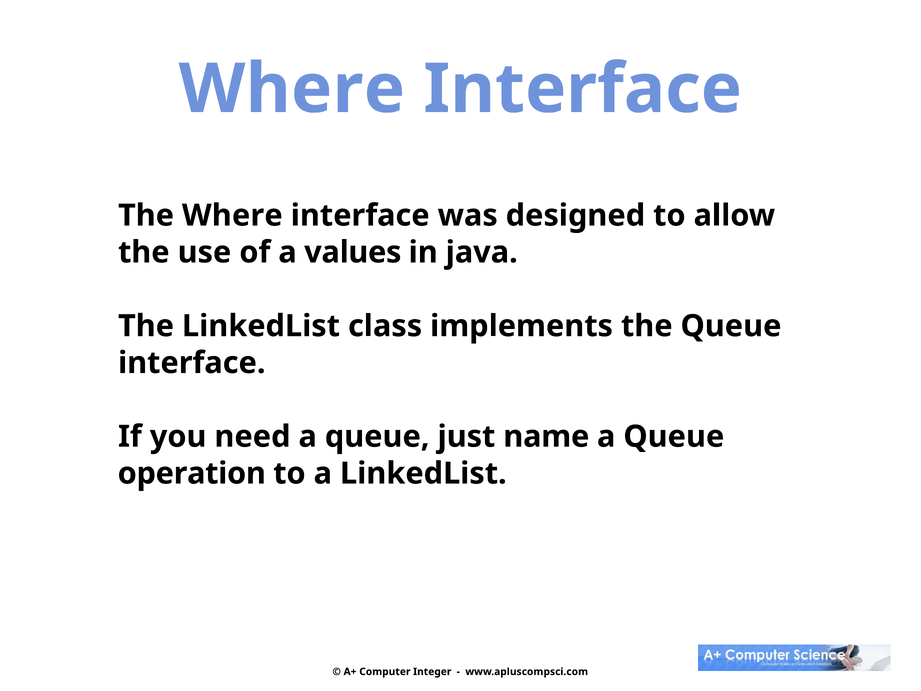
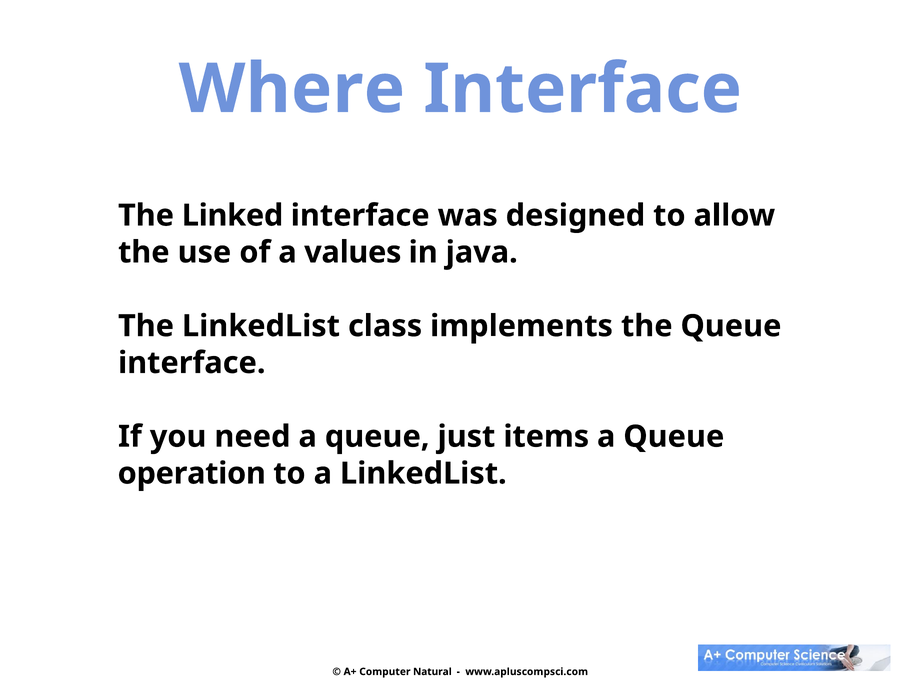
The Where: Where -> Linked (233, 215)
name: name -> items (546, 436)
Integer: Integer -> Natural (432, 671)
